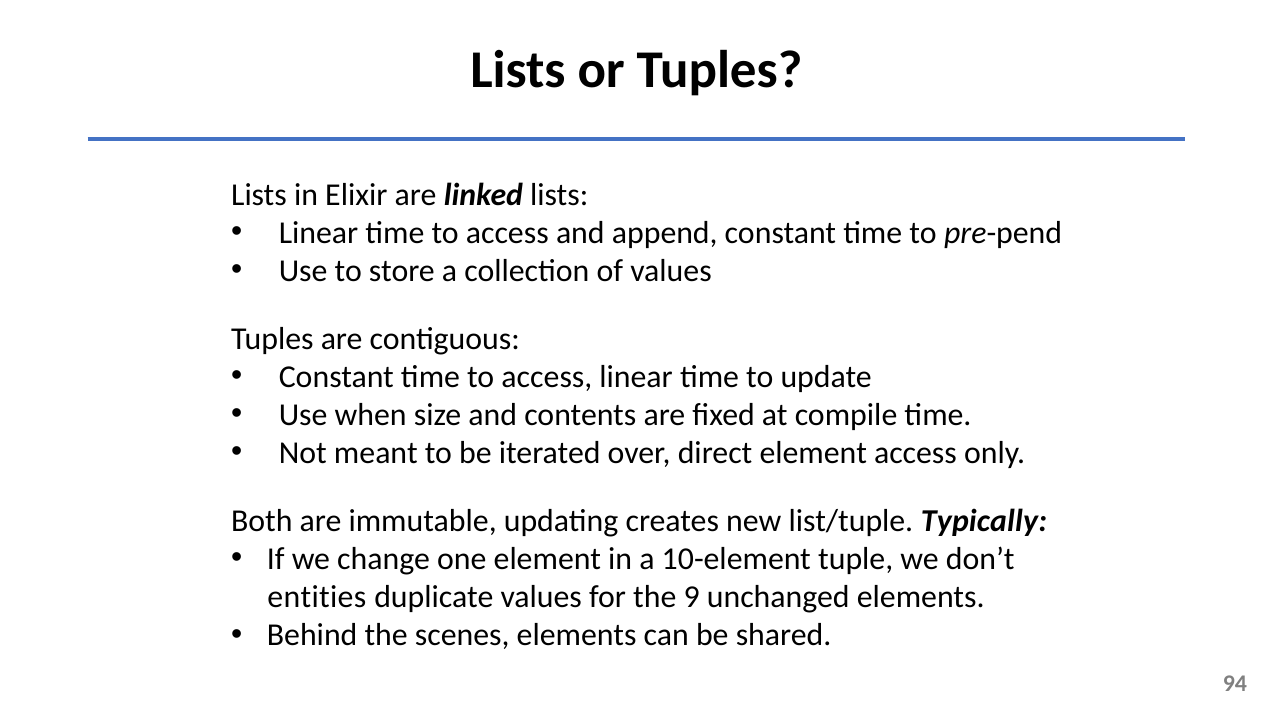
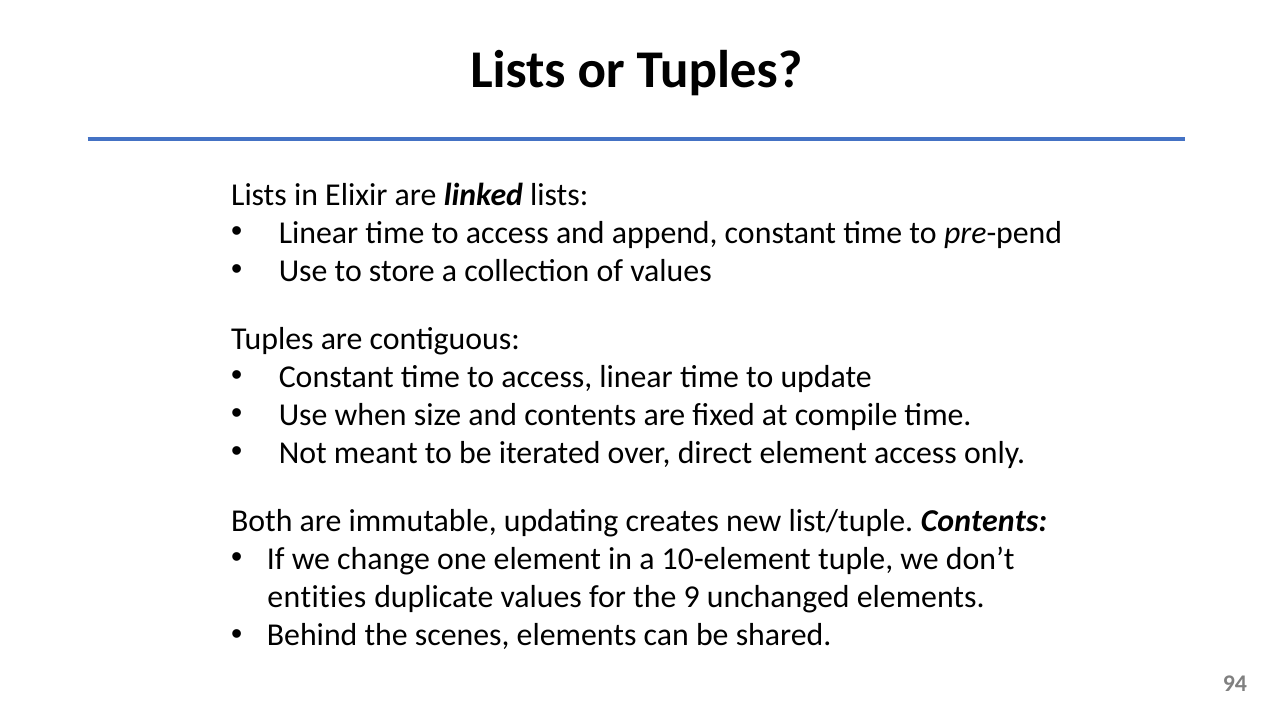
list/tuple Typically: Typically -> Contents (984, 521)
